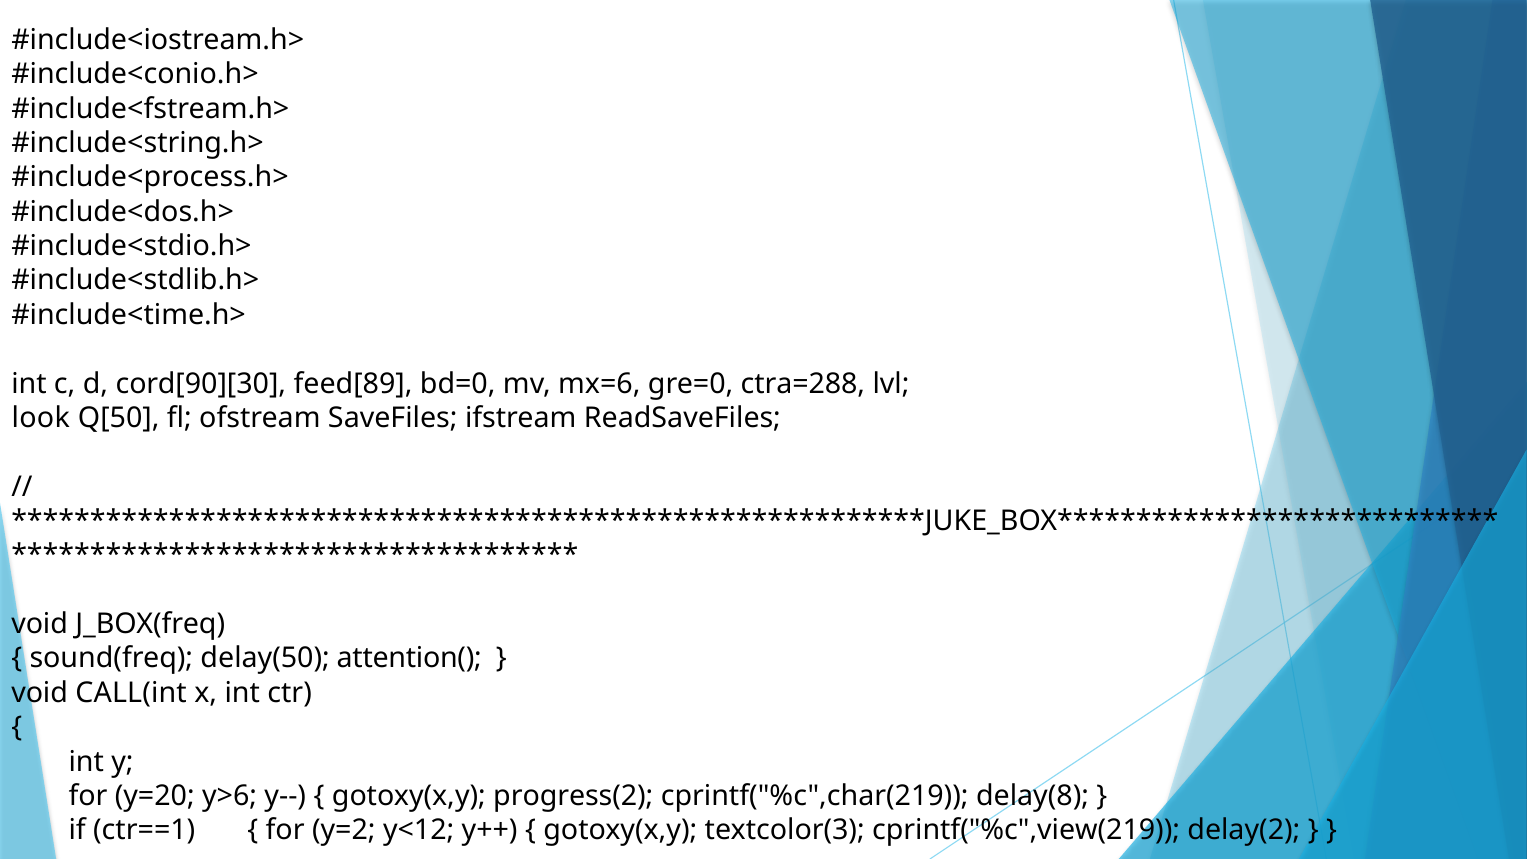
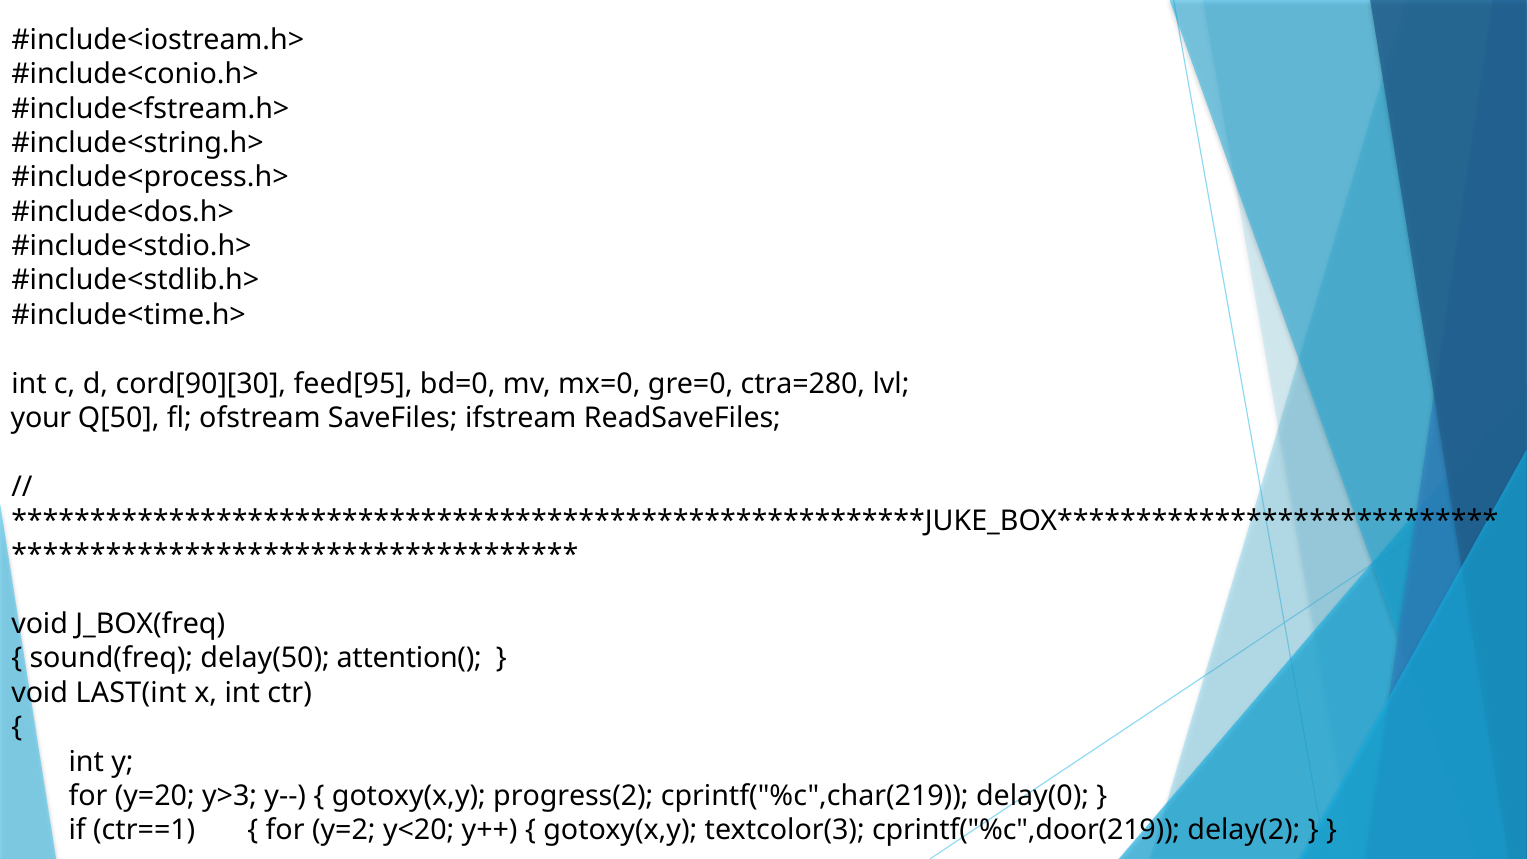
feed[89: feed[89 -> feed[95 (353, 384)
mx=6: mx=6 -> mx=0 (599, 384)
ctra=288: ctra=288 -> ctra=280 (803, 384)
look: look -> your (41, 418)
CALL(int: CALL(int -> LAST(int (131, 693)
y>6: y>6 -> y>3 (230, 796)
delay(8: delay(8 -> delay(0 (1033, 796)
y<12: y<12 -> y<20 (419, 830)
cprintf("%c",view(219: cprintf("%c",view(219 -> cprintf("%c",door(219 (1026, 830)
